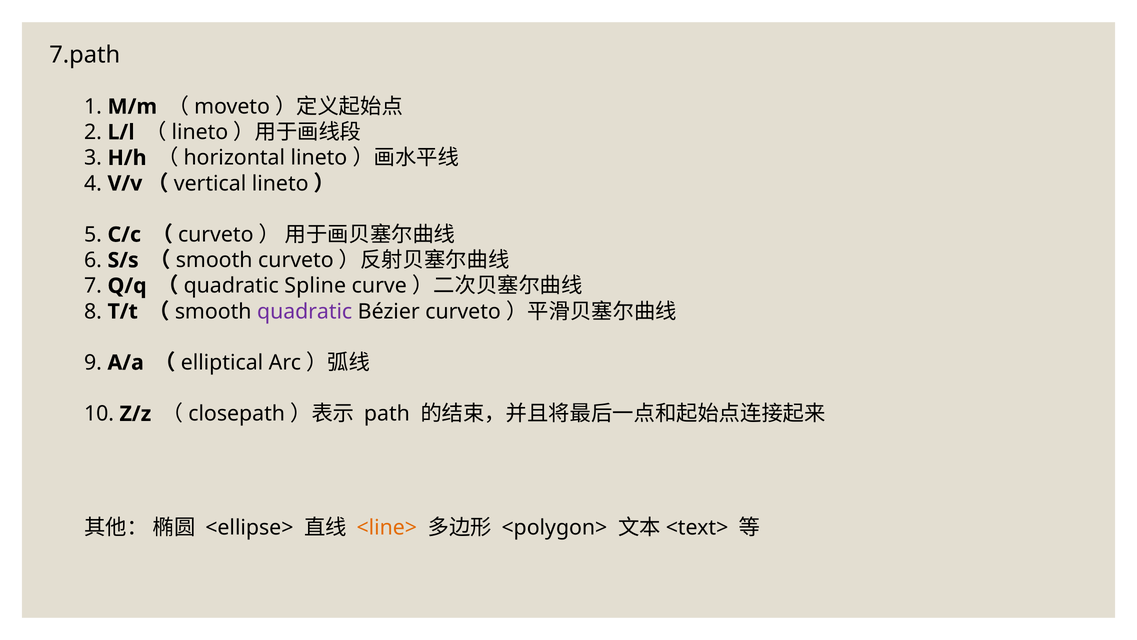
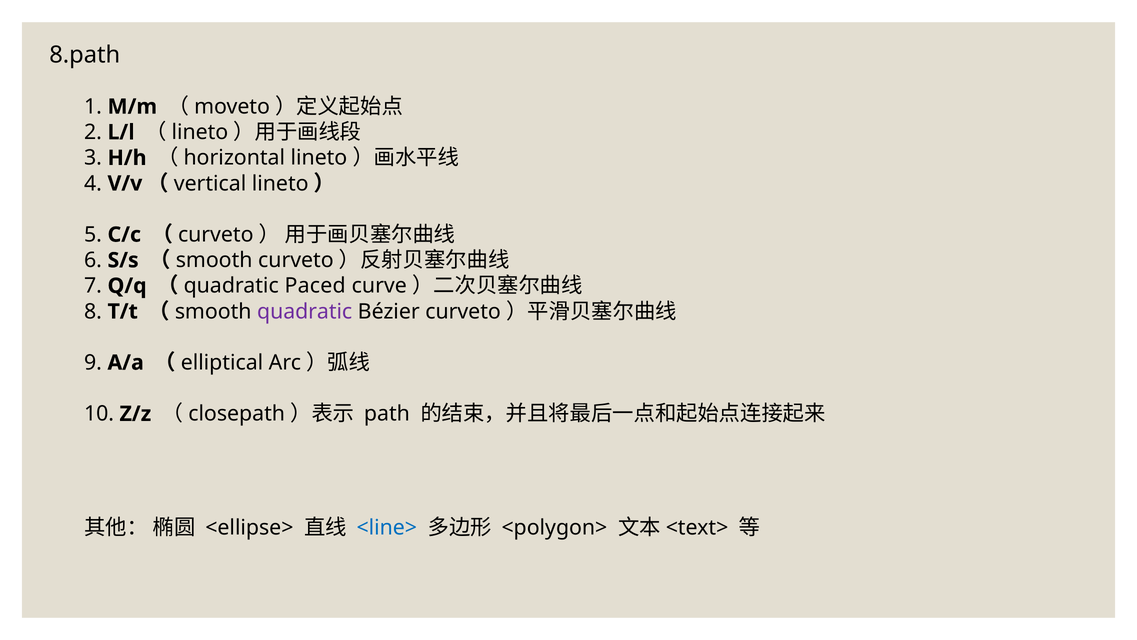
7.path: 7.path -> 8.path (85, 55)
Spline: Spline -> Paced (315, 286)
<line> colour: orange -> blue (387, 527)
